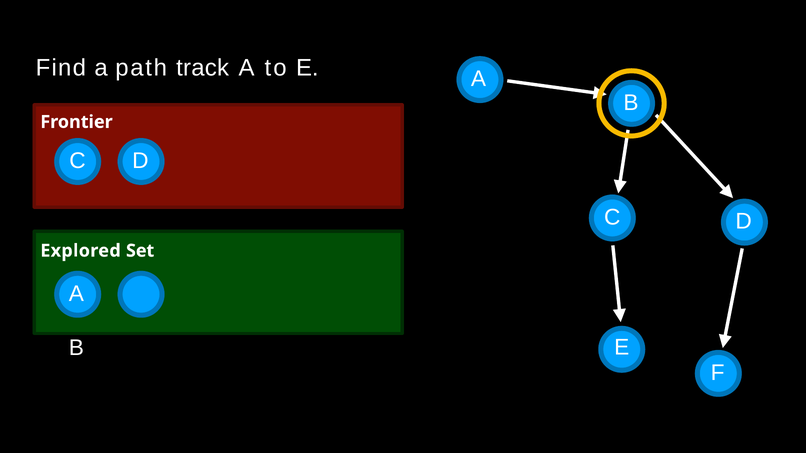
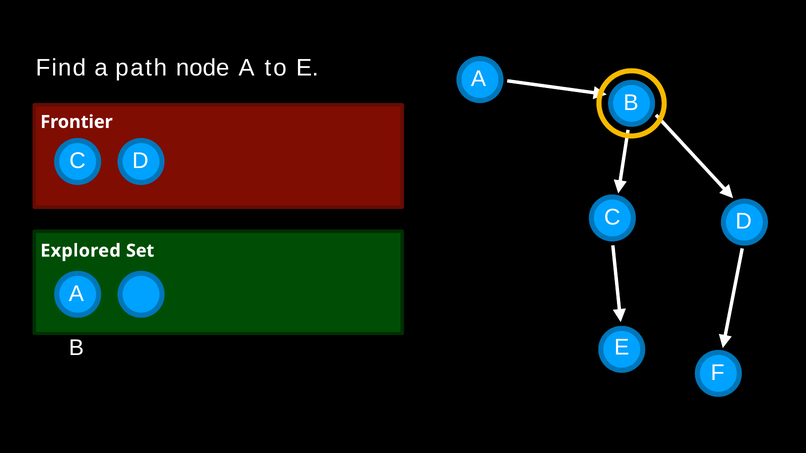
track: track -> node (203, 68)
